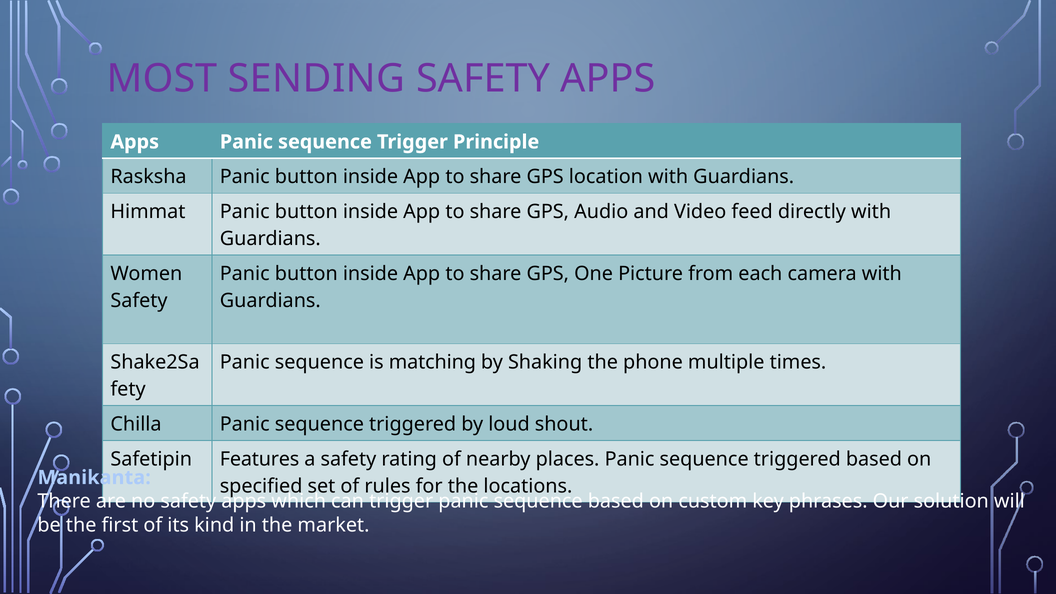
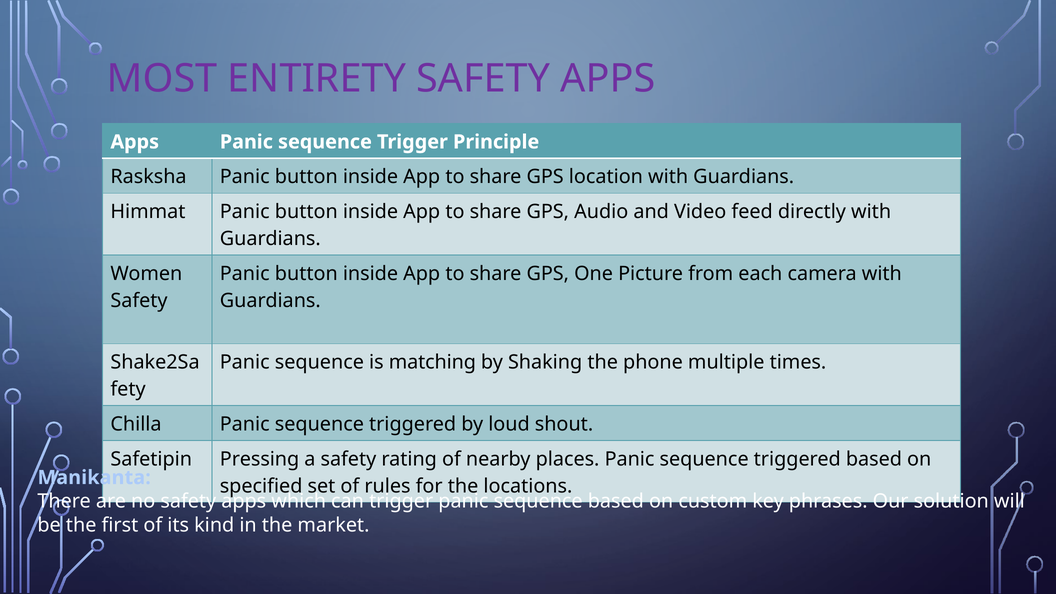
SENDING: SENDING -> ENTIRETY (317, 79)
Features: Features -> Pressing (260, 459)
